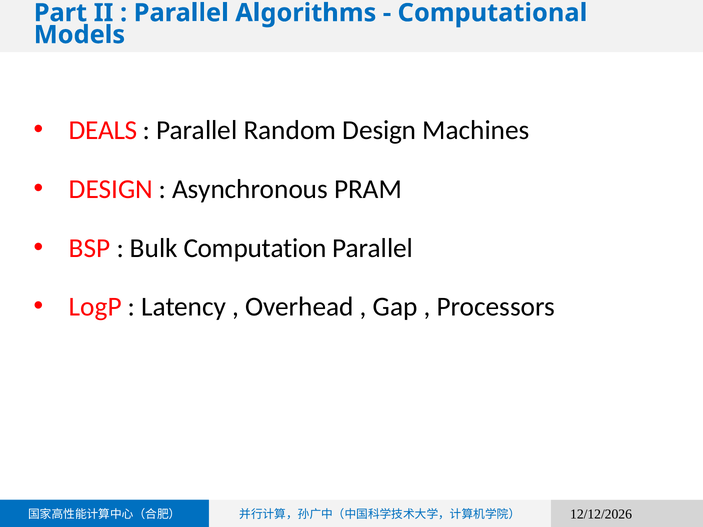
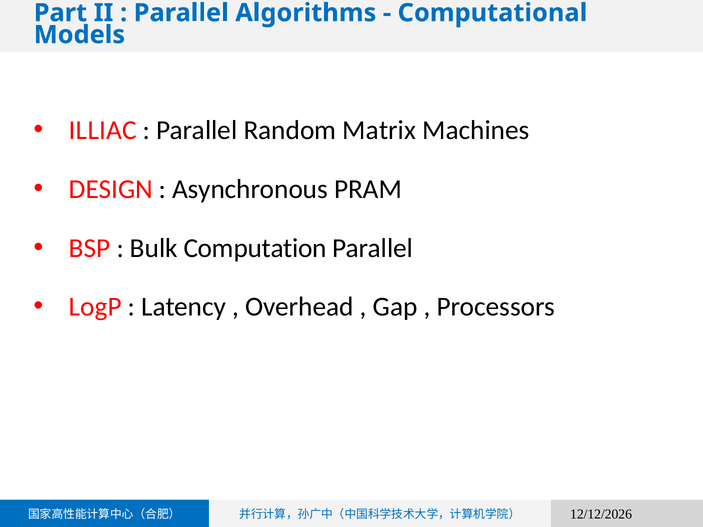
DEALS: DEALS -> ILLIAC (103, 130)
Random Design: Design -> Matrix (379, 130)
